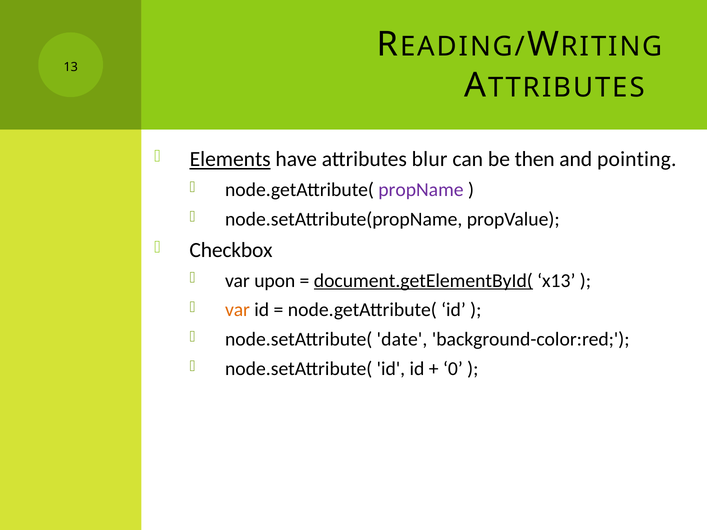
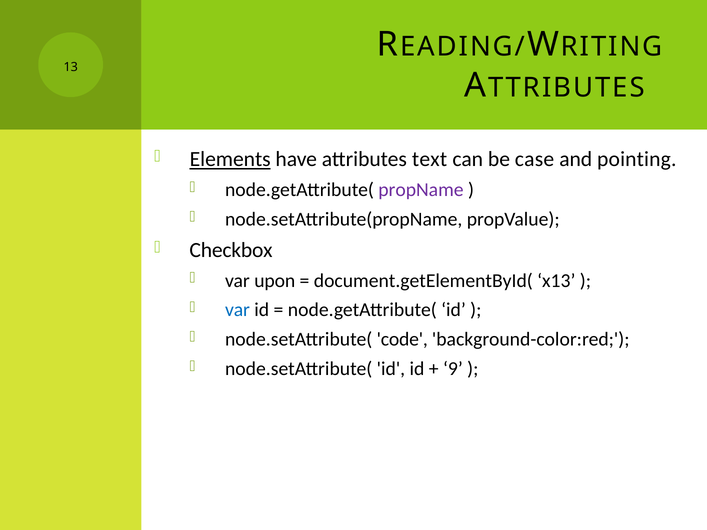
blur: blur -> text (430, 159)
then: then -> case (535, 159)
document.getElementById( underline: present -> none (423, 281)
var colour: orange -> blue (238, 310)
date: date -> code (402, 340)
0: 0 -> 9 (453, 369)
